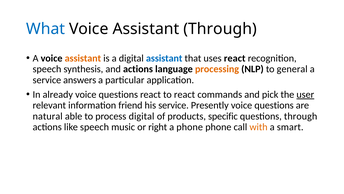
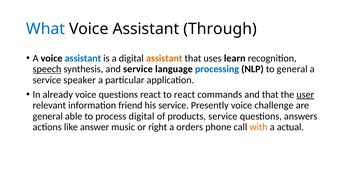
assistant colour: orange -> blue (83, 58)
assistant colour: blue -> orange (164, 58)
uses react: react -> learn (235, 58)
speech underline: none -> present (47, 69)
and actions: actions -> service (138, 69)
processing colour: orange -> blue (217, 69)
answers: answers -> speaker (80, 80)
and pick: pick -> that (270, 94)
Presently voice questions: questions -> challenge (274, 105)
natural: natural -> general (48, 116)
products specific: specific -> service (223, 116)
questions through: through -> answers (301, 116)
like speech: speech -> answer (95, 127)
a phone: phone -> orders (190, 127)
smart: smart -> actual (290, 127)
